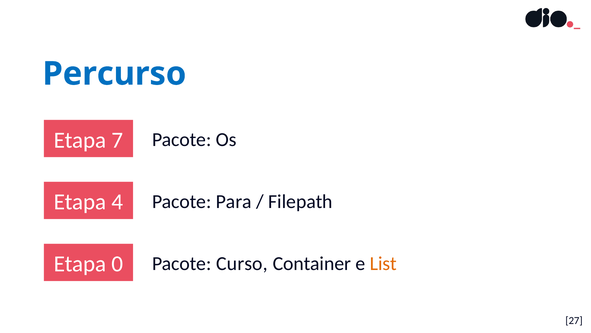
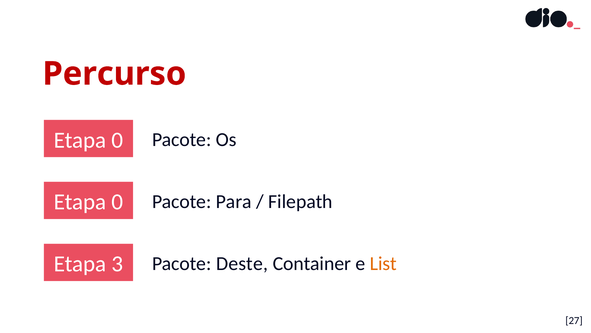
Percurso colour: blue -> red (114, 74)
7: 7 -> 0 (117, 140)
4: 4 -> 0 (117, 202)
0: 0 -> 3 (117, 264)
Curso: Curso -> Deste (242, 263)
